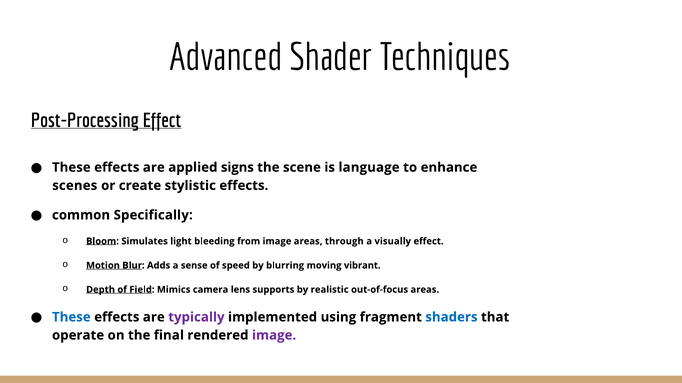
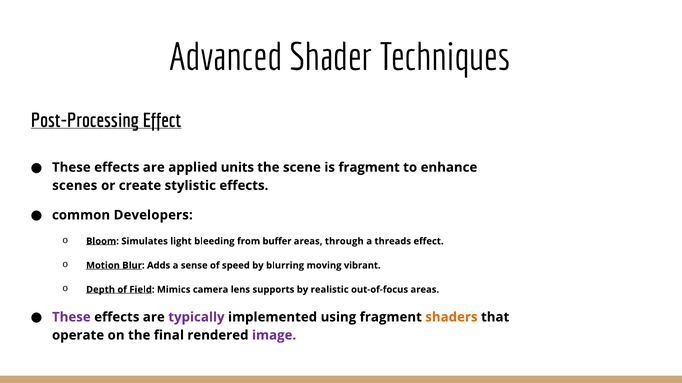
signs: signs -> units (237, 168)
is language: language -> fragment (369, 168)
Specifically: Specifically -> Developers (153, 215)
from image: image -> buffer (277, 242)
visually: visually -> threads (393, 242)
These colour: blue -> purple (71, 318)
shaders colour: blue -> orange (451, 318)
